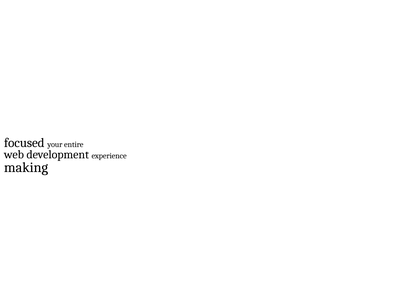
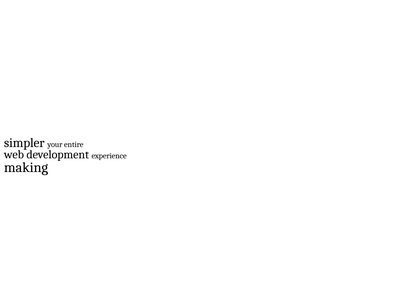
focused: focused -> simpler (24, 143)
